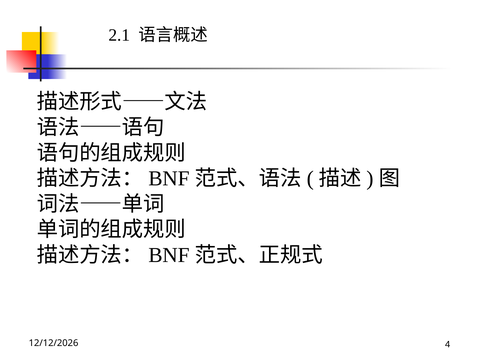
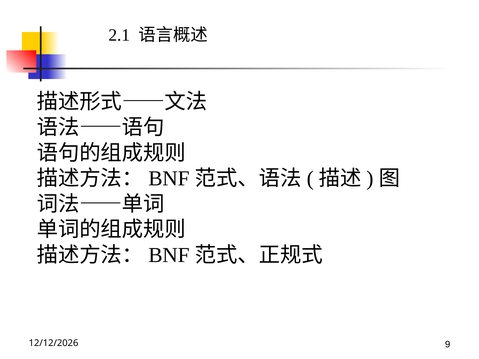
4: 4 -> 9 (448, 345)
